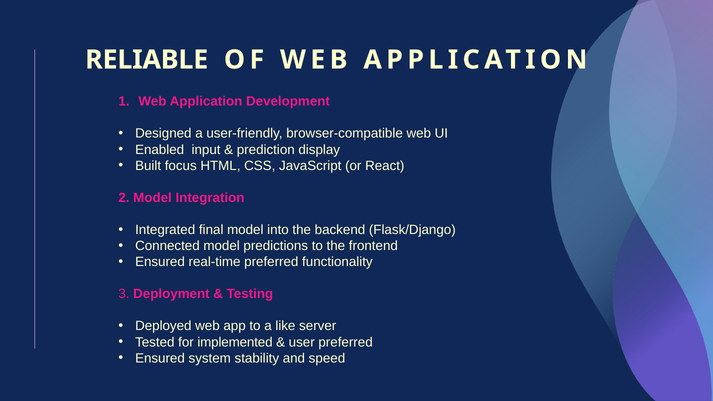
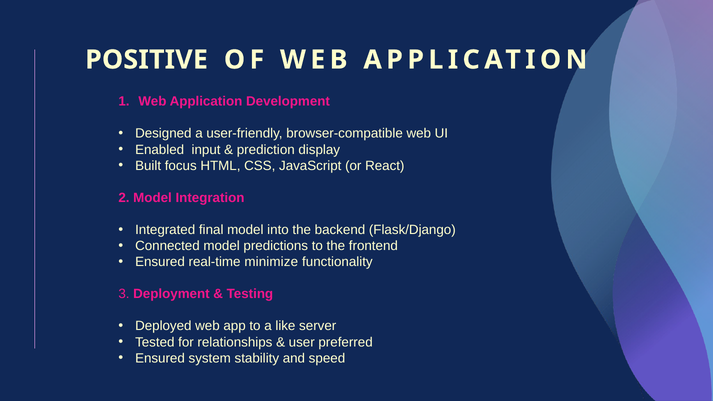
RELIABLE: RELIABLE -> POSITIVE (147, 60)
real-time preferred: preferred -> minimize (271, 262)
implemented: implemented -> relationships (235, 342)
